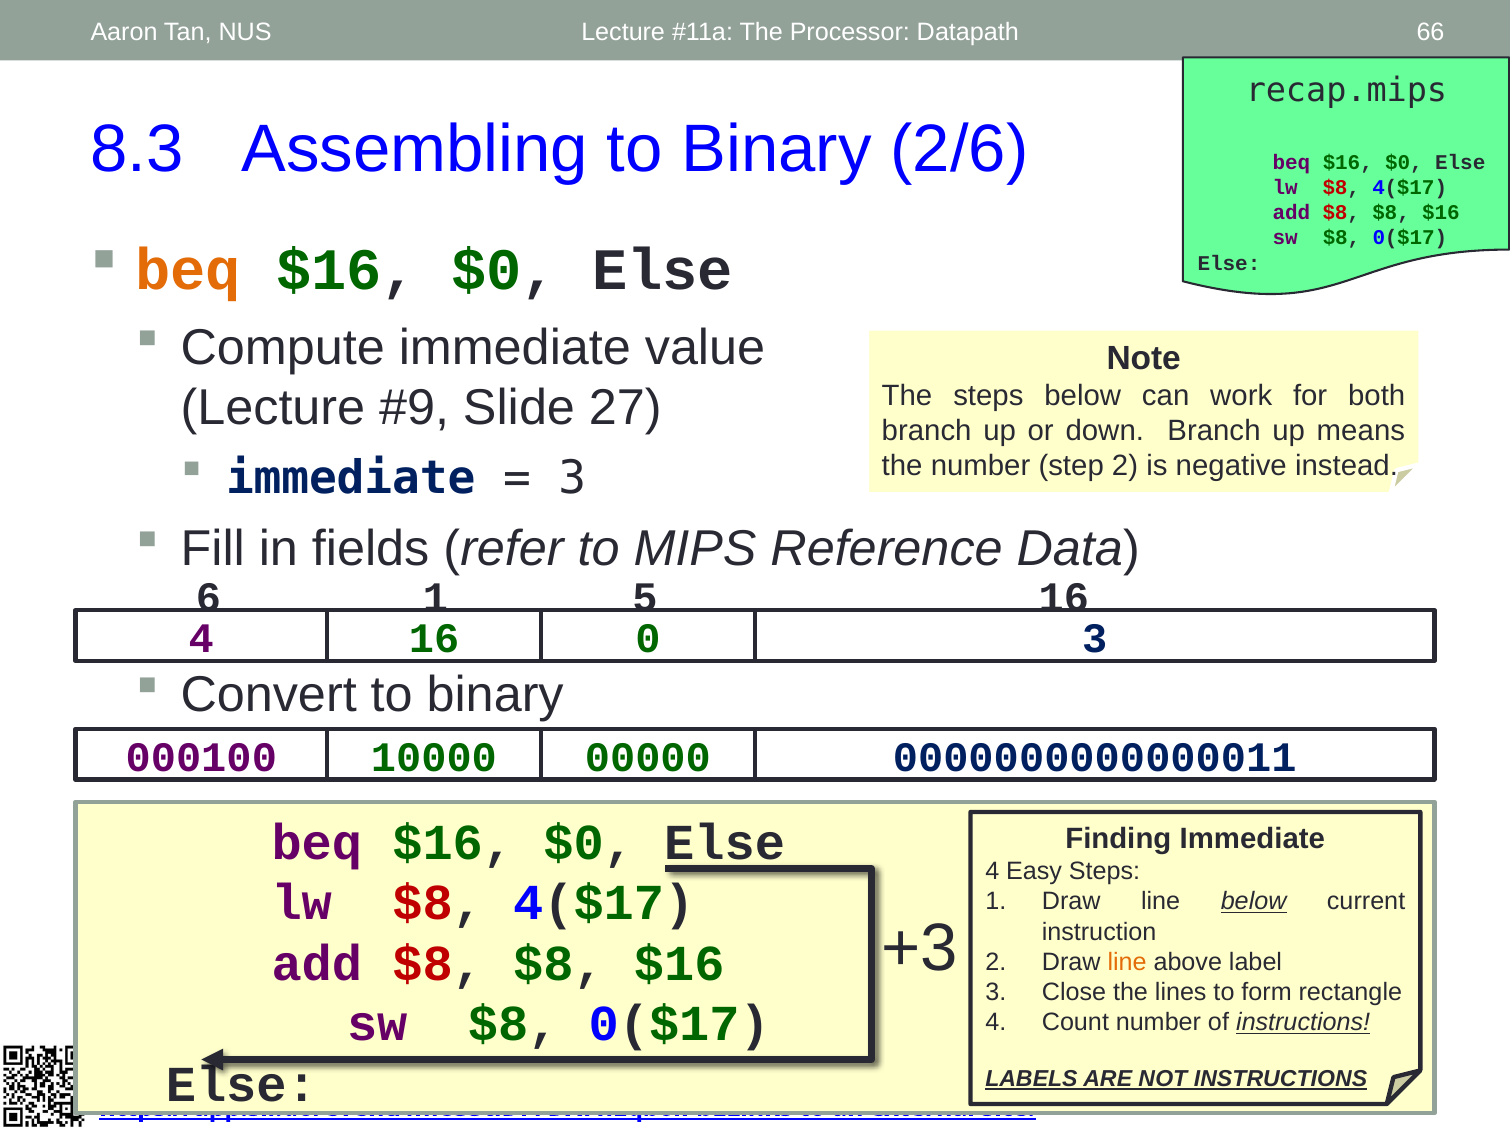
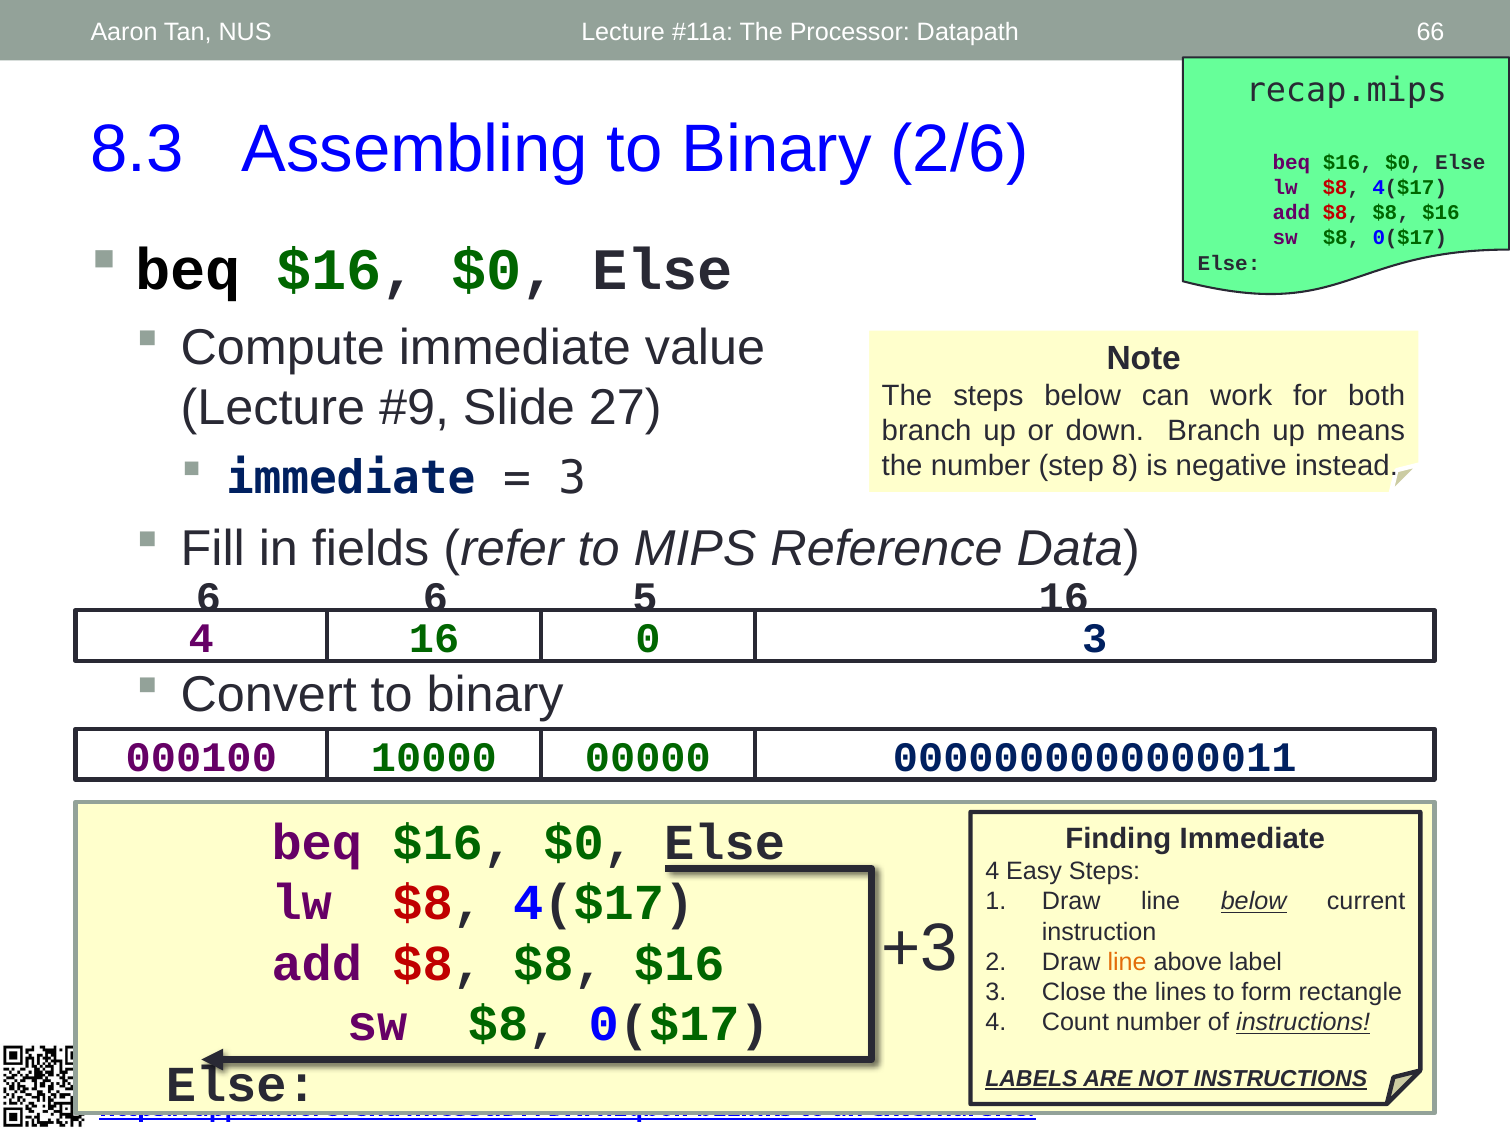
beq colour: orange -> black (188, 270)
step 2: 2 -> 8 (1125, 466)
6 1: 1 -> 6 (435, 598)
